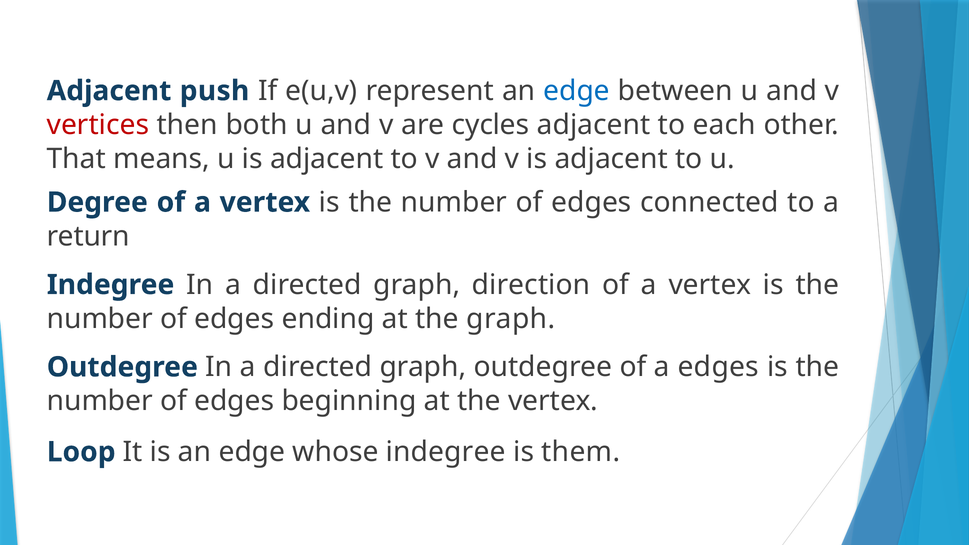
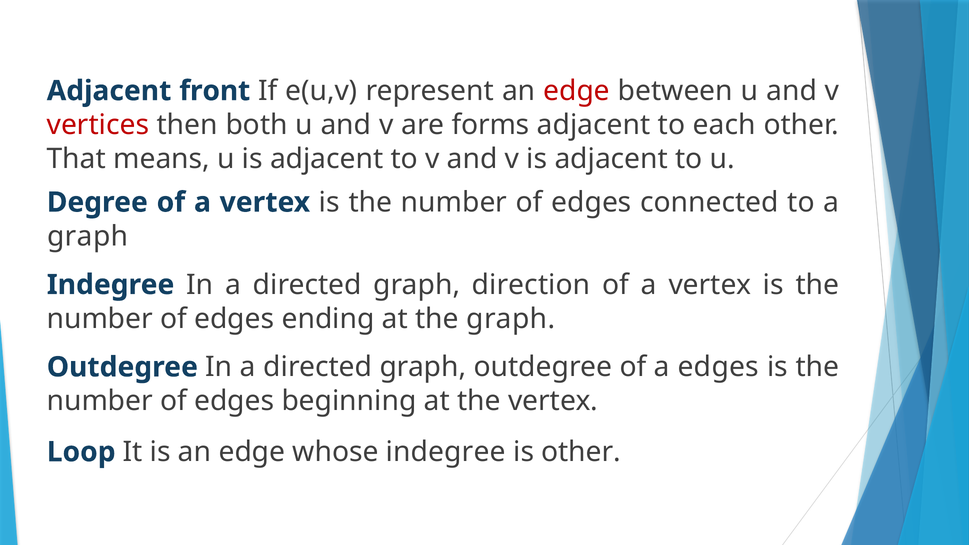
push: push -> front (215, 91)
edge colour: blue -> red (577, 91)
cycles: cycles -> forms (491, 125)
return: return -> graph (88, 236)
is them: them -> other (581, 452)
